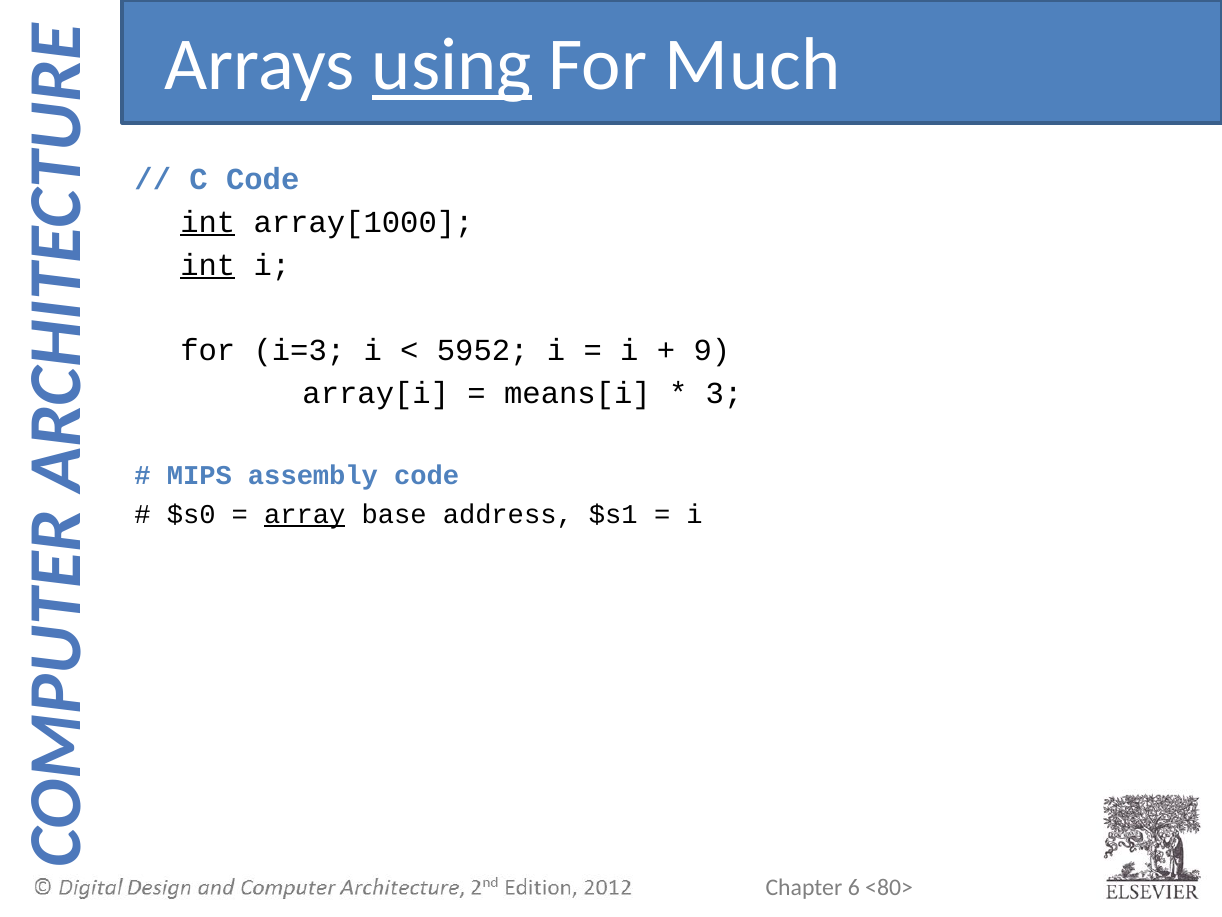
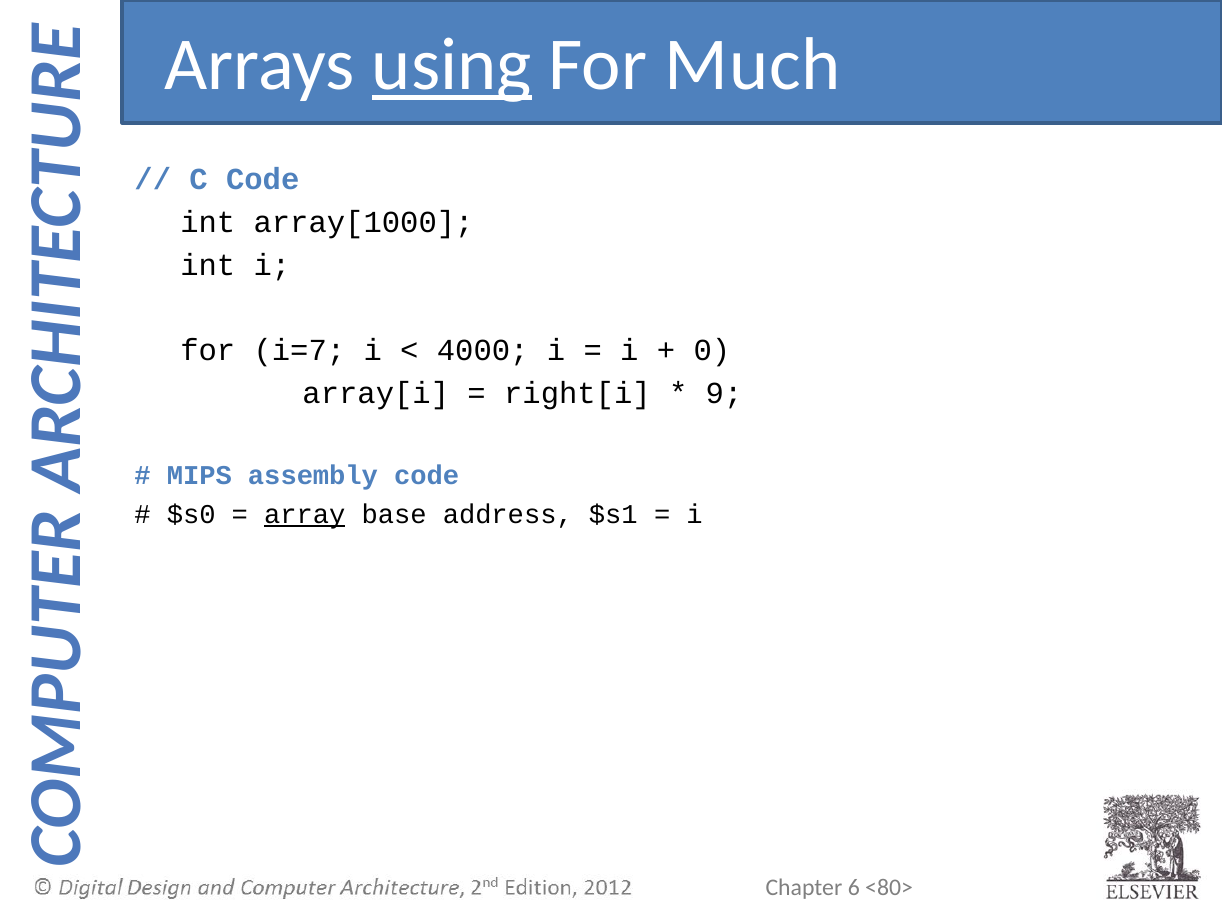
int underline: present -> none (208, 222)
int underline: present -> none (208, 265)
i=3: i=3 -> i=7 (299, 350)
5952: 5952 -> 4000 (483, 350)
9: 9 -> 0 (712, 350)
means[i: means[i -> right[i (577, 393)
3: 3 -> 9 (724, 393)
